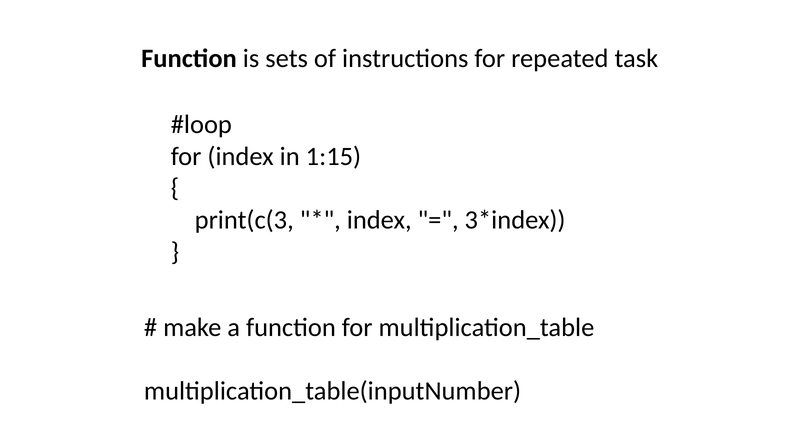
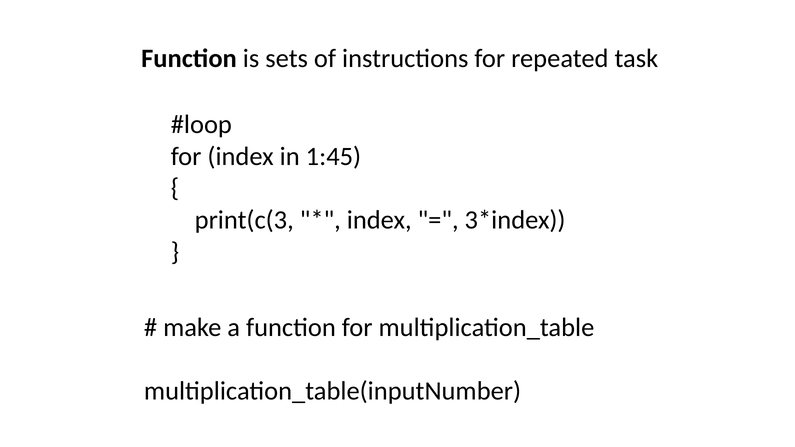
1:15: 1:15 -> 1:45 (333, 156)
